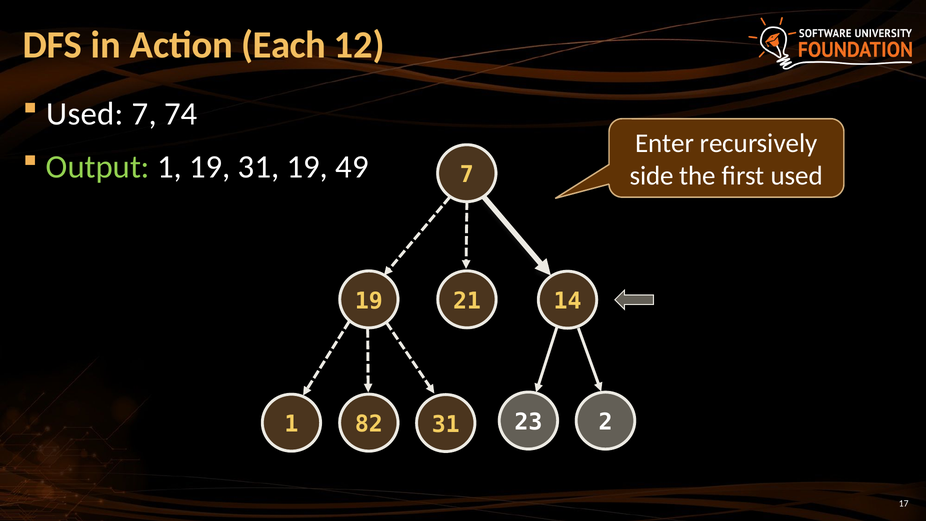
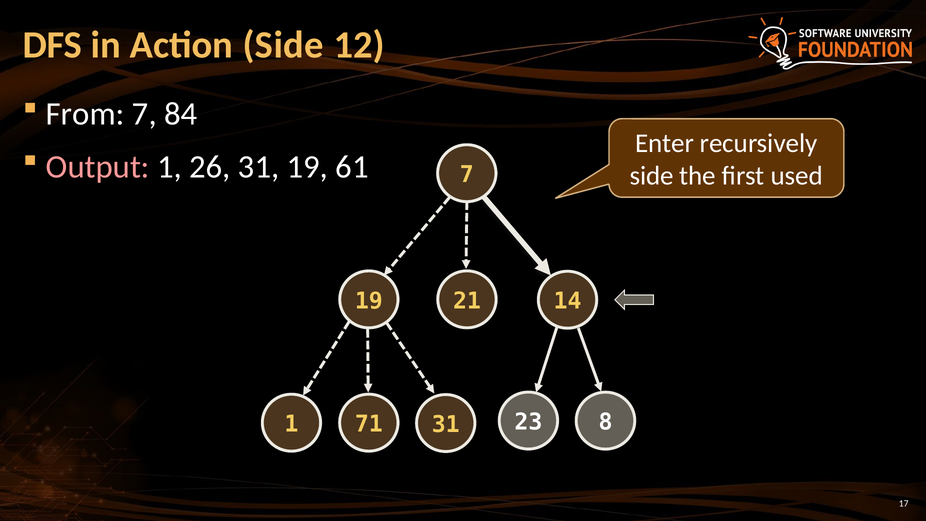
Action Each: Each -> Side (283, 45)
Used: Used -> From (85, 114)
74: 74 -> 84 (181, 114)
Output colour: light green -> pink (98, 167)
1 19: 19 -> 26 (210, 167)
49: 49 -> 61 (352, 167)
2: 2 -> 8 (605, 422)
82: 82 -> 71 (369, 424)
